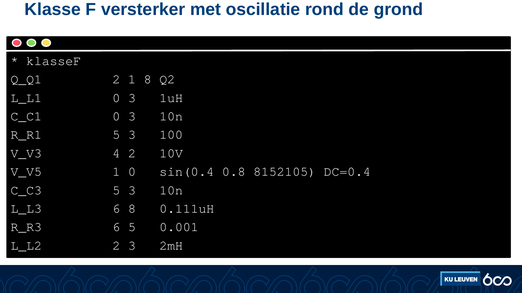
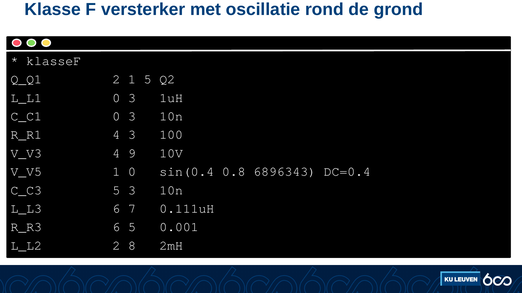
1 8: 8 -> 5 (148, 79)
R_R1 5: 5 -> 4 (116, 135)
4 2: 2 -> 9 (132, 153)
8152105: 8152105 -> 6896343 (285, 172)
6 8: 8 -> 7 (132, 209)
2 3: 3 -> 8 (132, 246)
